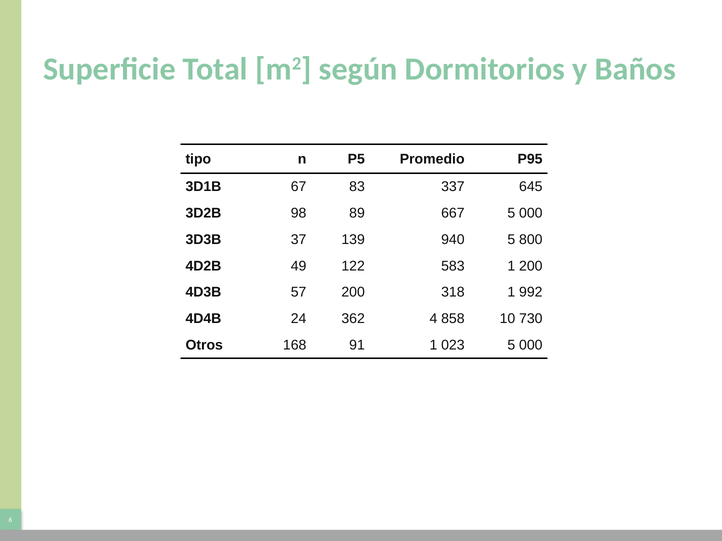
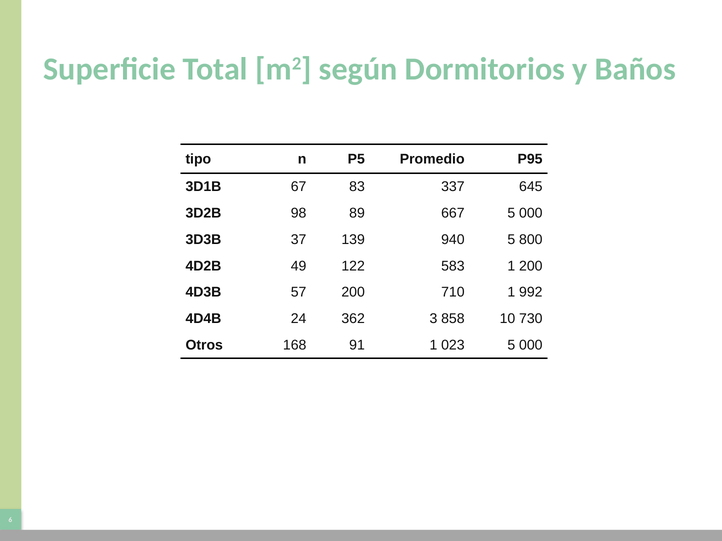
318: 318 -> 710 (453, 293)
4: 4 -> 3 (433, 319)
